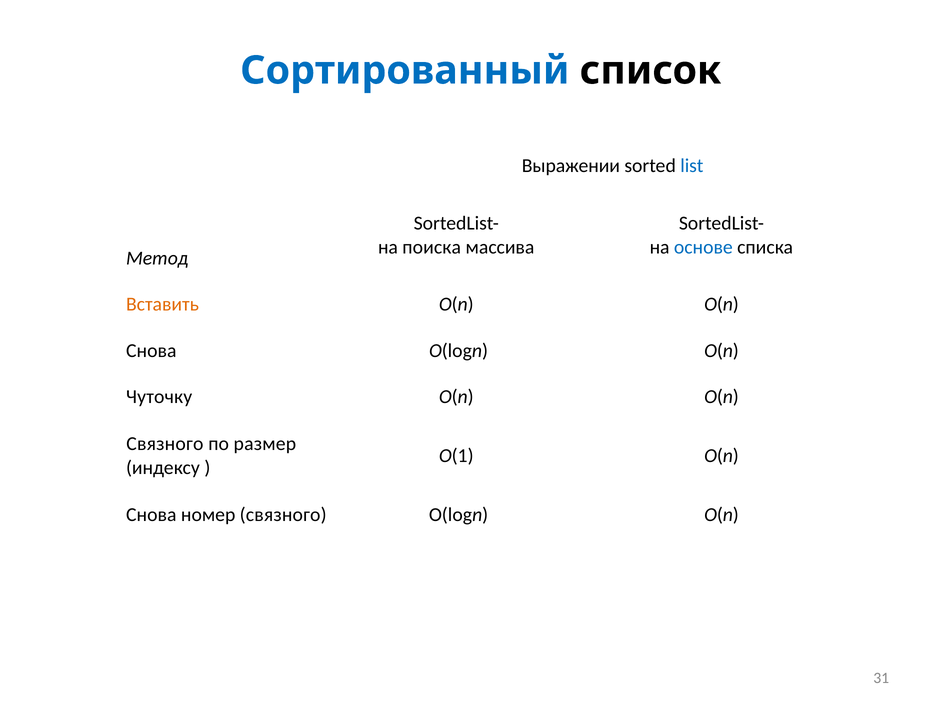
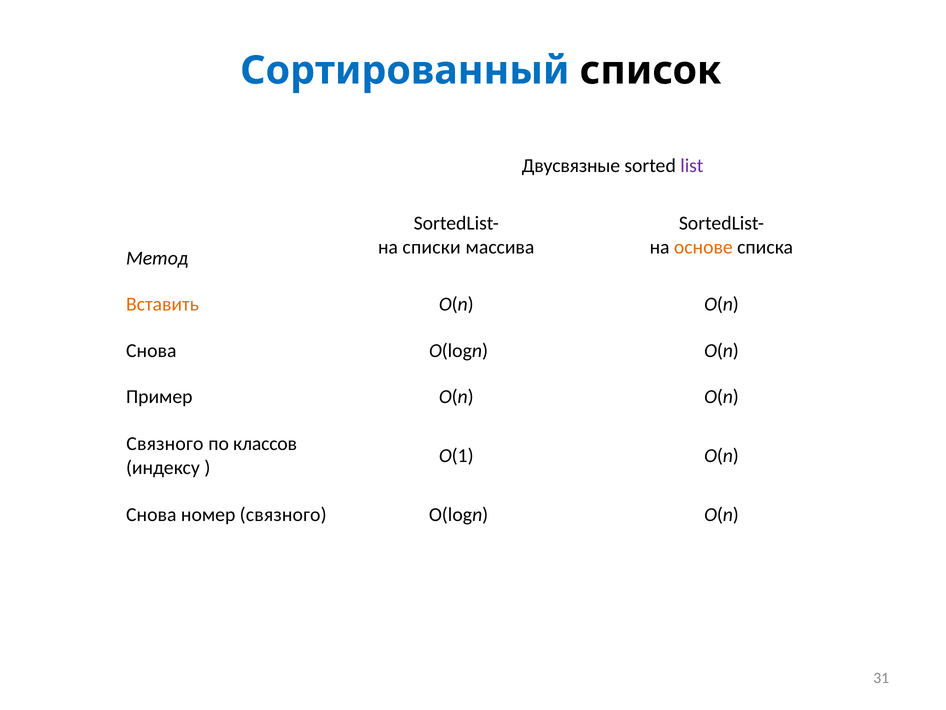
Выражении: Выражении -> Двусвязные (571, 166)
list colour: blue -> purple (692, 166)
поиска: поиска -> списки (432, 247)
основе colour: blue -> orange (703, 247)
Чуточку: Чуточку -> Пример (159, 396)
размер: размер -> классов (265, 443)
